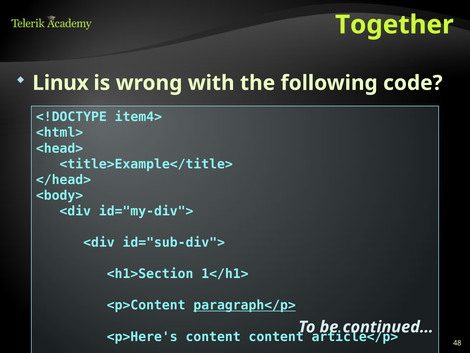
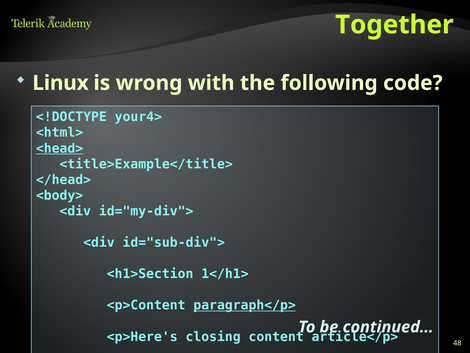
item4>: item4> -> your4> (138, 117)
<head> underline: none -> present (60, 148)
<p>Here's content: content -> closing (213, 336)
